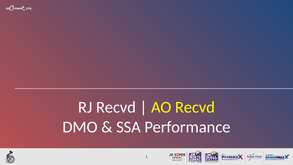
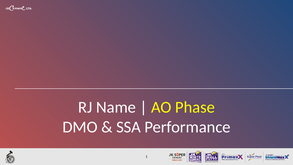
RJ Recvd: Recvd -> Name (116, 107)
AO Recvd: Recvd -> Phase (195, 107)
